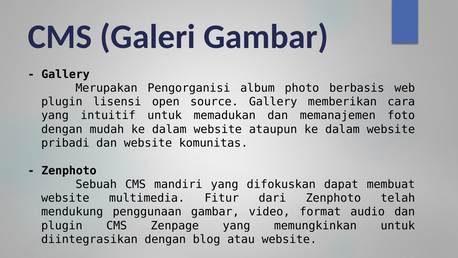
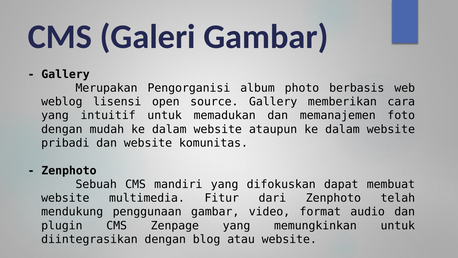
plugin: plugin -> weblog (62, 102)
